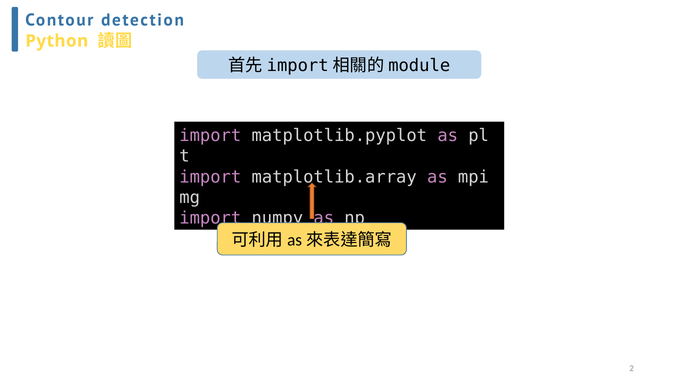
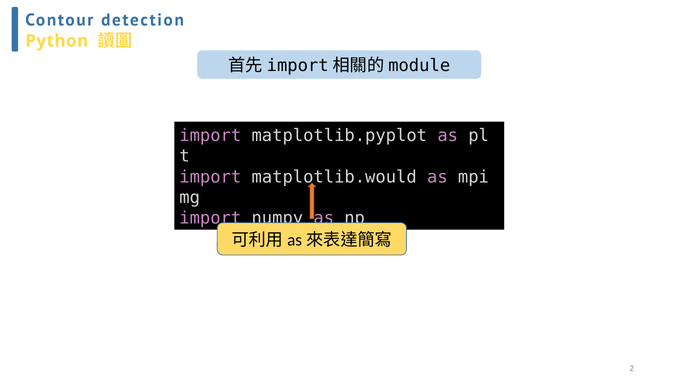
matplotlib.array: matplotlib.array -> matplotlib.would (334, 177)
